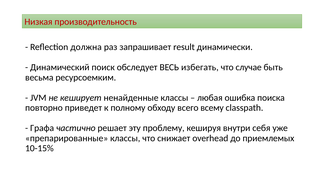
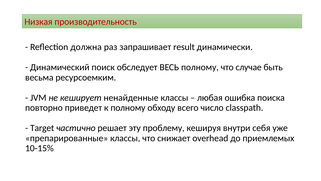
ВЕСЬ избегать: избегать -> полному (200, 67)
всему: всему -> число (212, 108)
Графа: Графа -> Target (42, 128)
